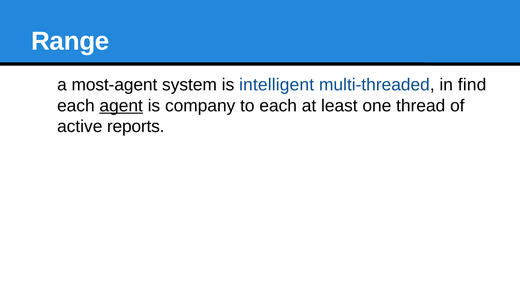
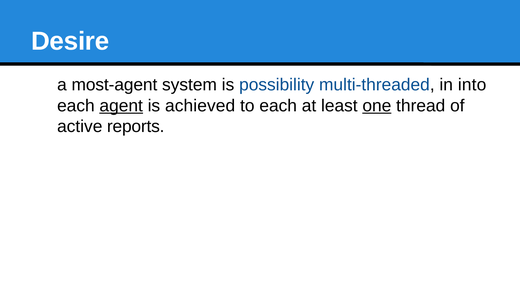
Range: Range -> Desire (70, 41)
intelligent: intelligent -> possibility (277, 85)
find: find -> into (472, 85)
company: company -> achieved (200, 106)
one underline: none -> present (377, 106)
